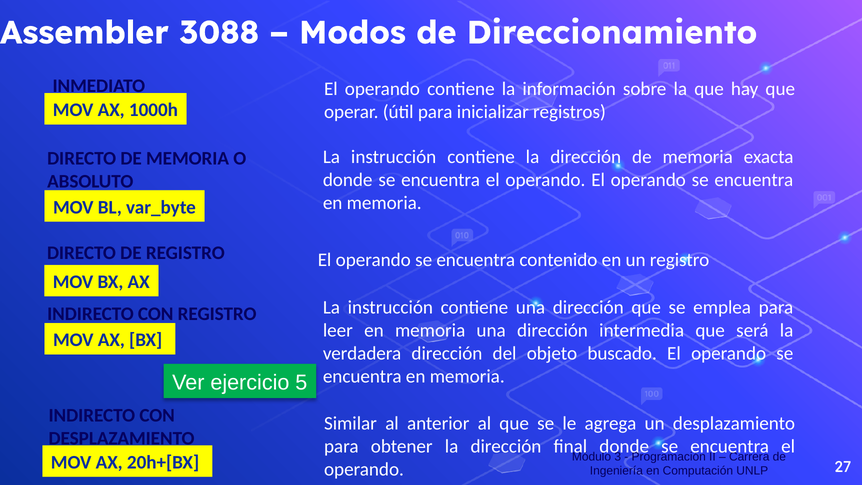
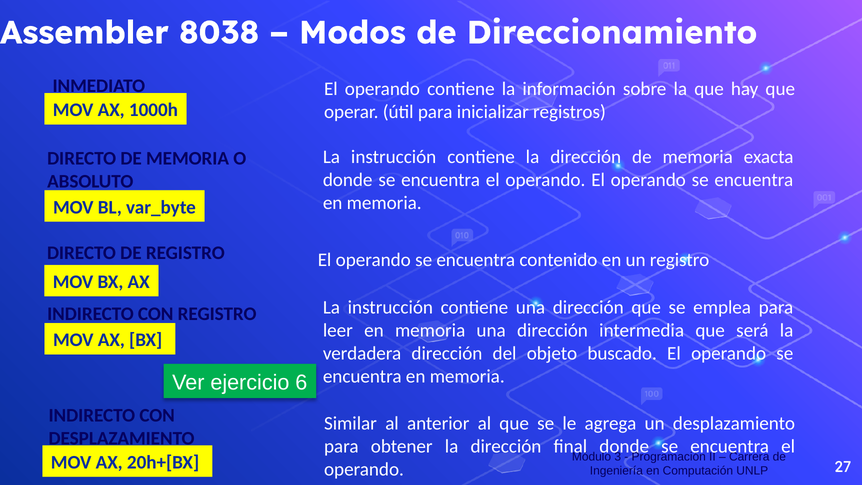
3088: 3088 -> 8038 (219, 33)
5: 5 -> 6 (301, 382)
